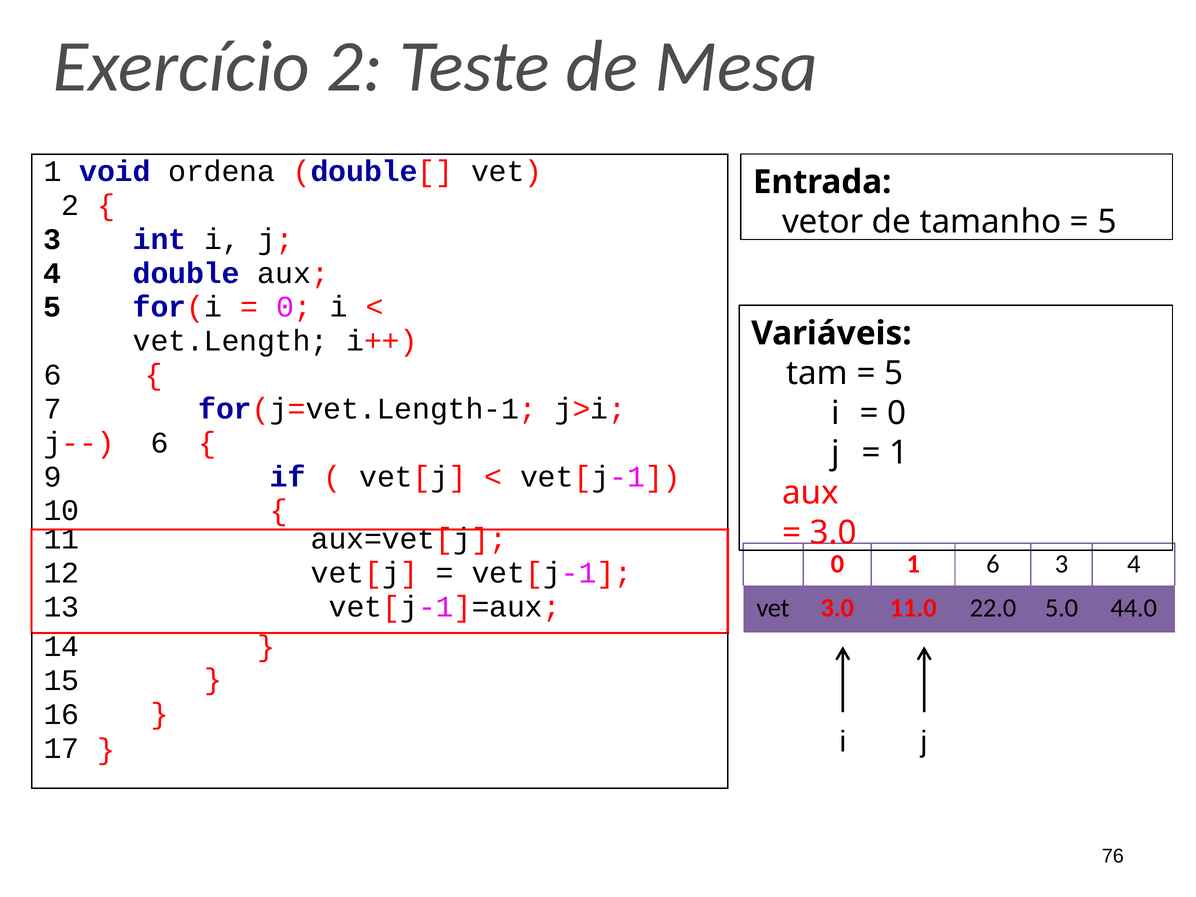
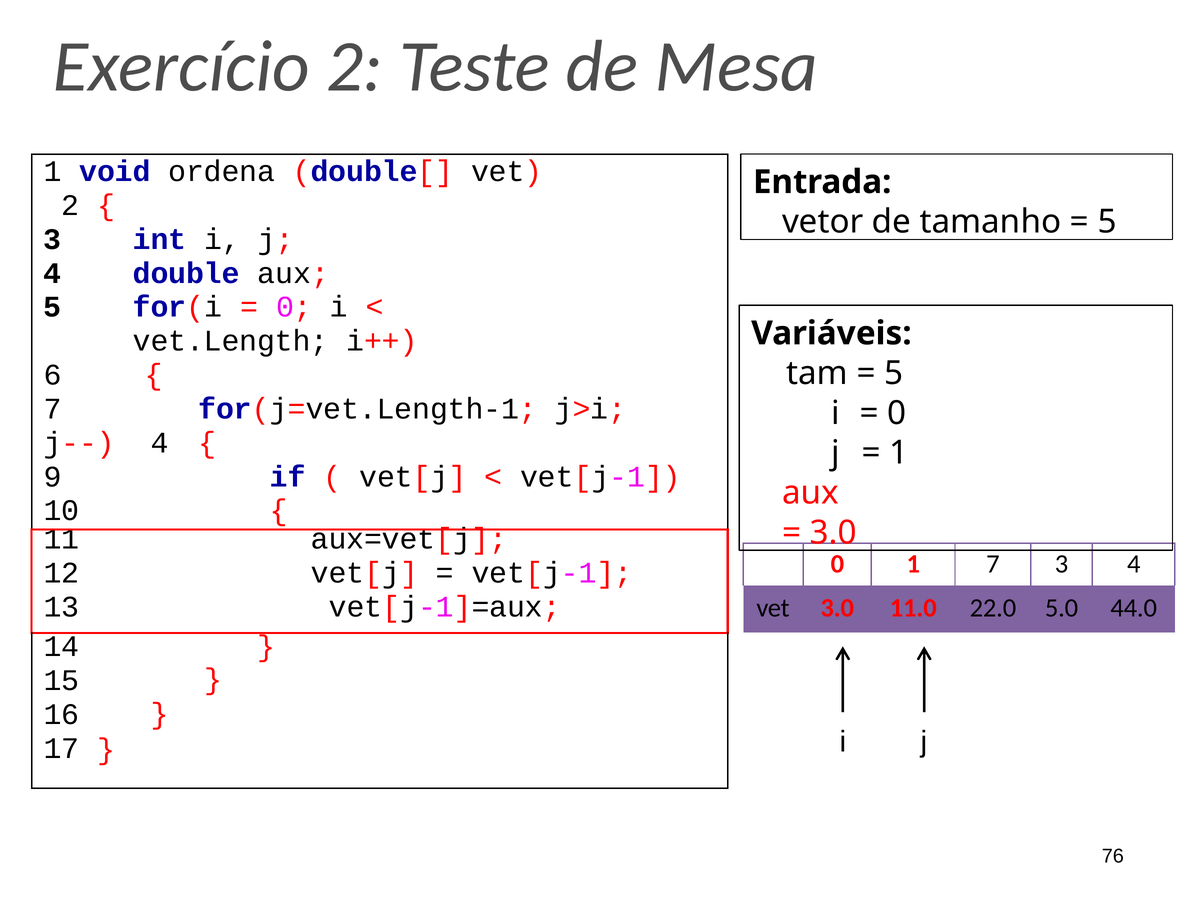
j-- 6: 6 -> 4 (160, 443)
1 6: 6 -> 7 (993, 564)
